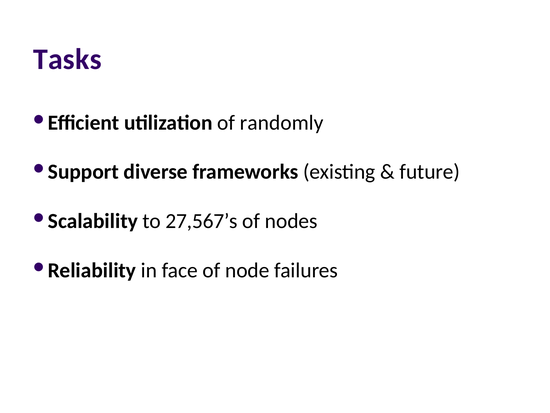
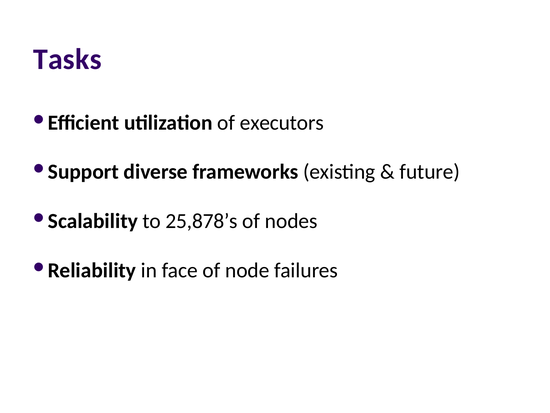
randomly: randomly -> executors (282, 122)
27,567’s: 27,567’s -> 25,878’s (202, 221)
